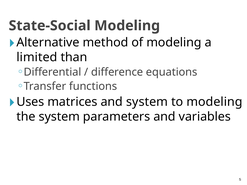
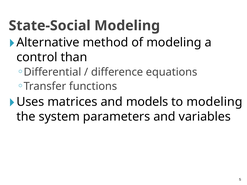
limited: limited -> control (37, 57)
and system: system -> models (147, 102)
